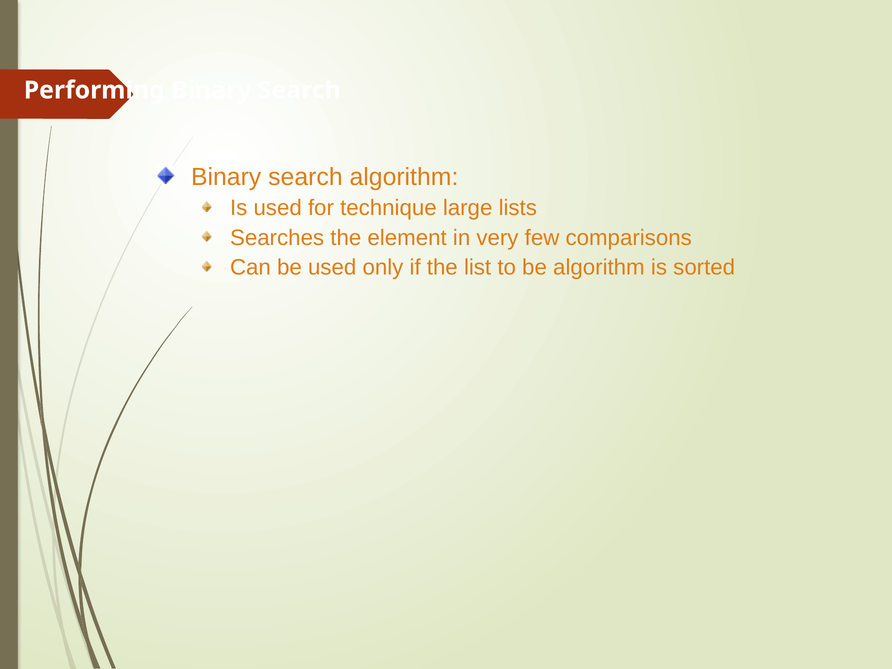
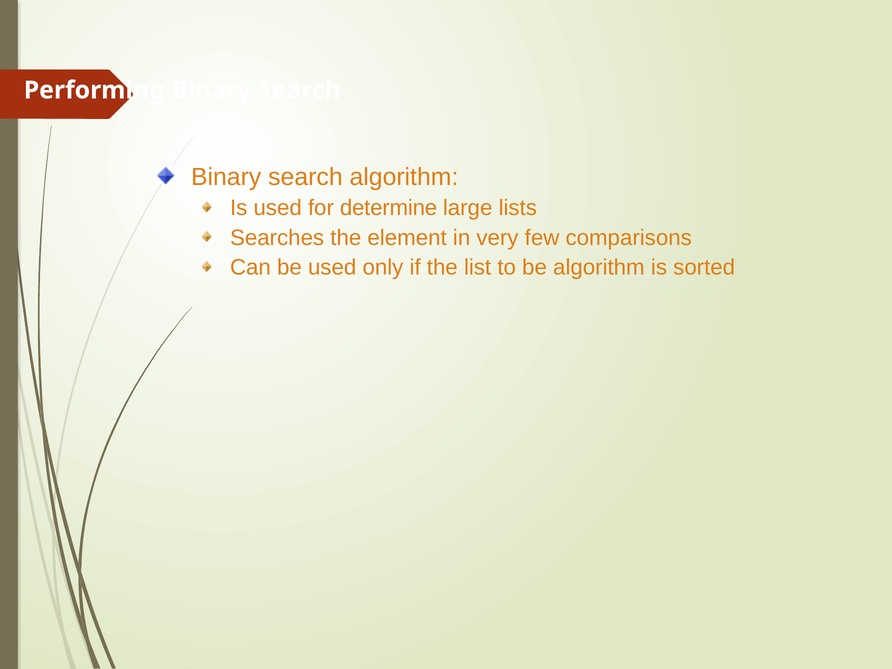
technique: technique -> determine (389, 208)
